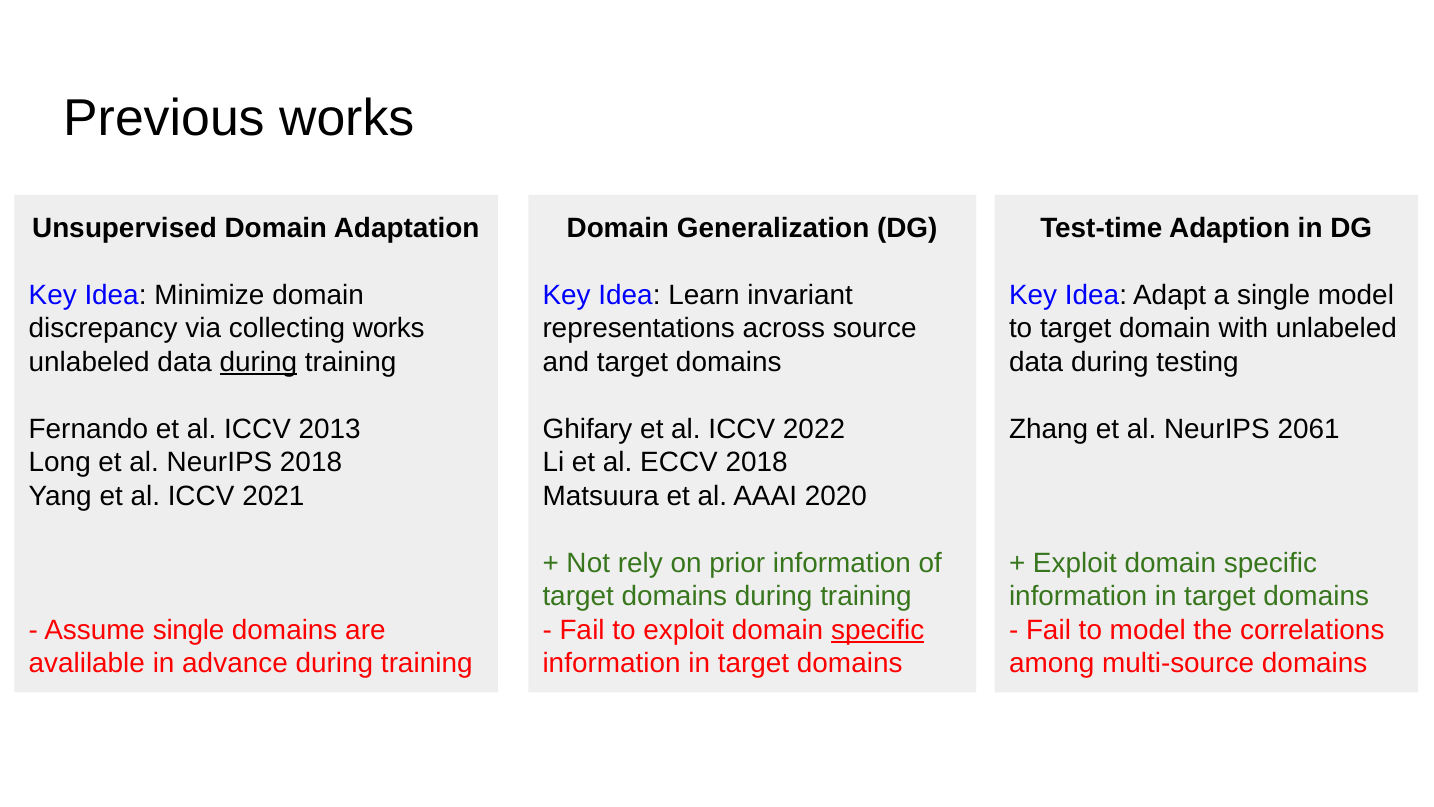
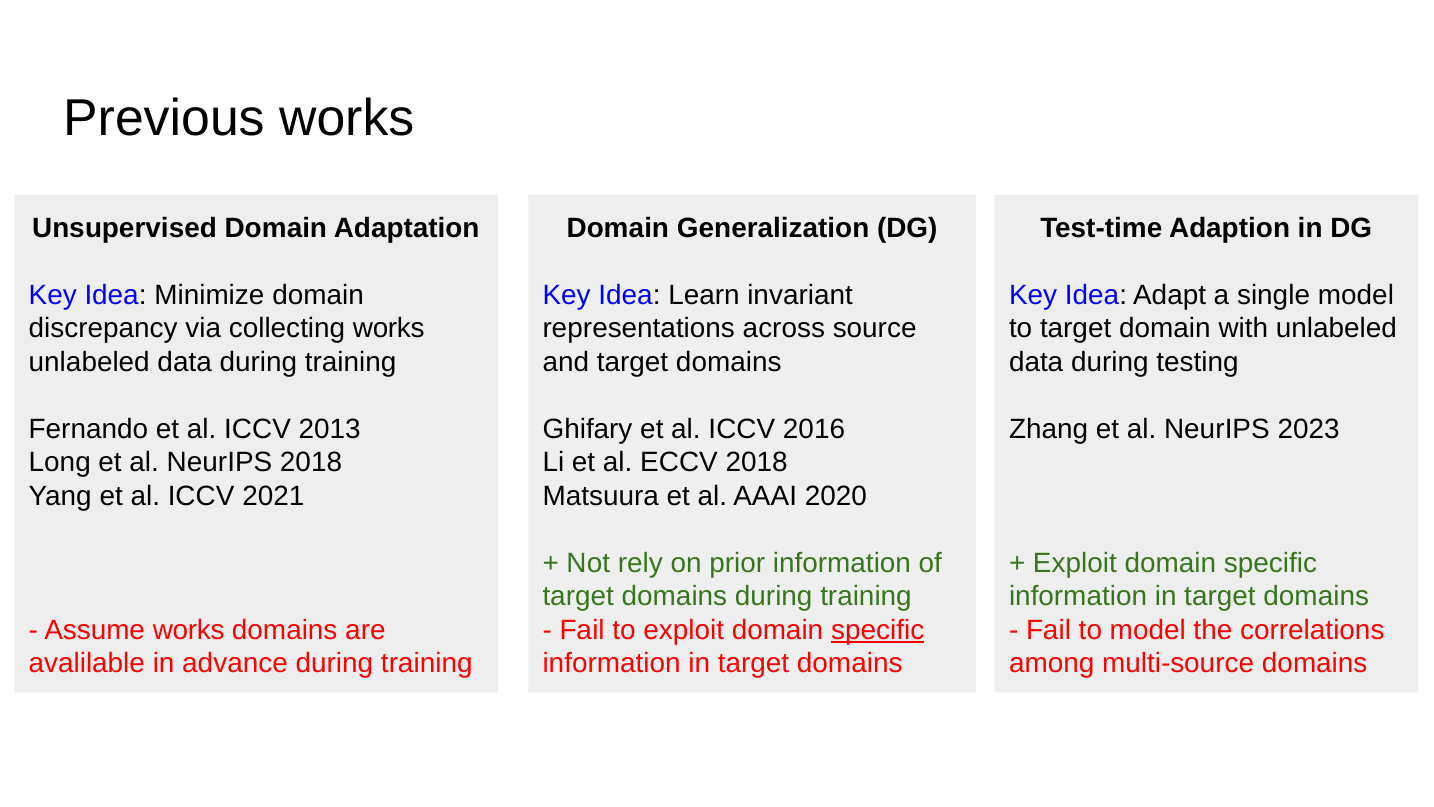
during underline: present -> none (258, 362)
2022: 2022 -> 2016 (814, 429)
2061: 2061 -> 2023 (1309, 429)
Assume single: single -> works (189, 630)
